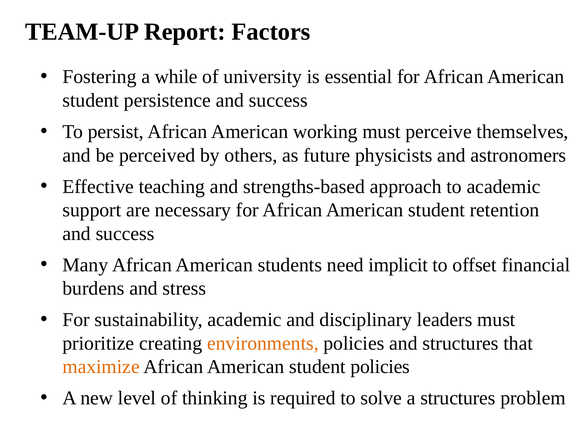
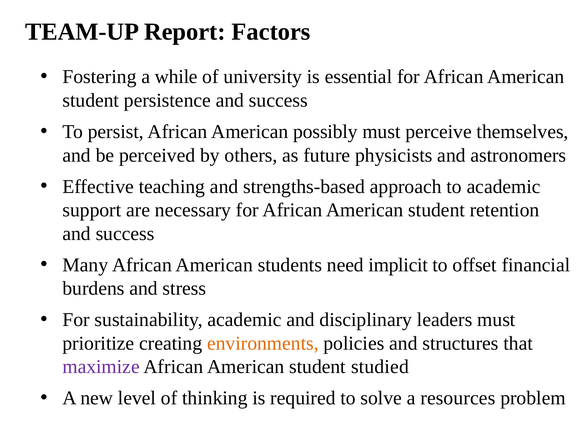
working: working -> possibly (325, 132)
maximize colour: orange -> purple (101, 367)
student policies: policies -> studied (380, 367)
a structures: structures -> resources (458, 398)
